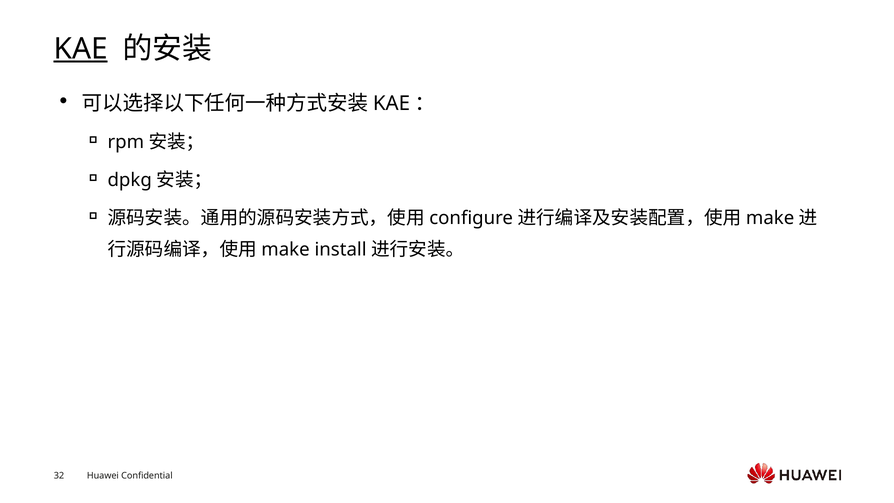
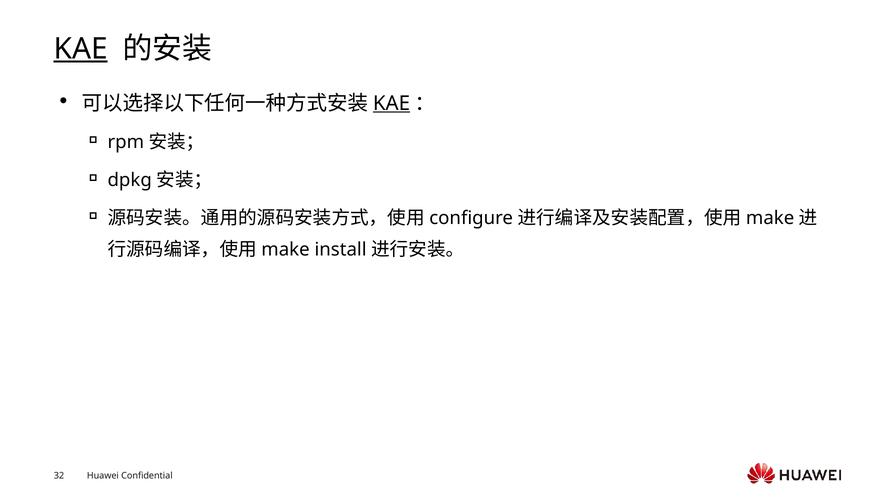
KAE underline: none -> present (392, 103)
